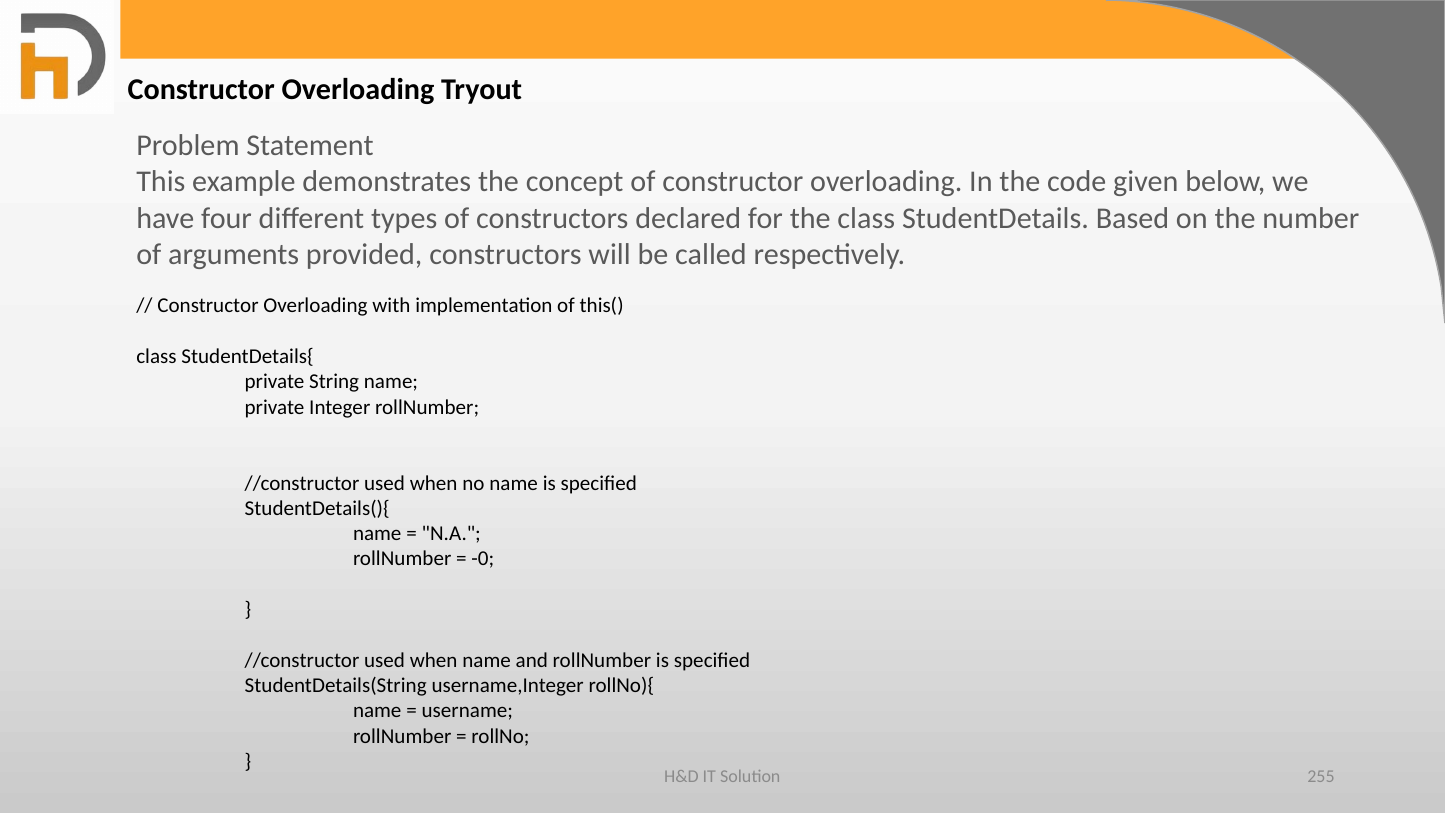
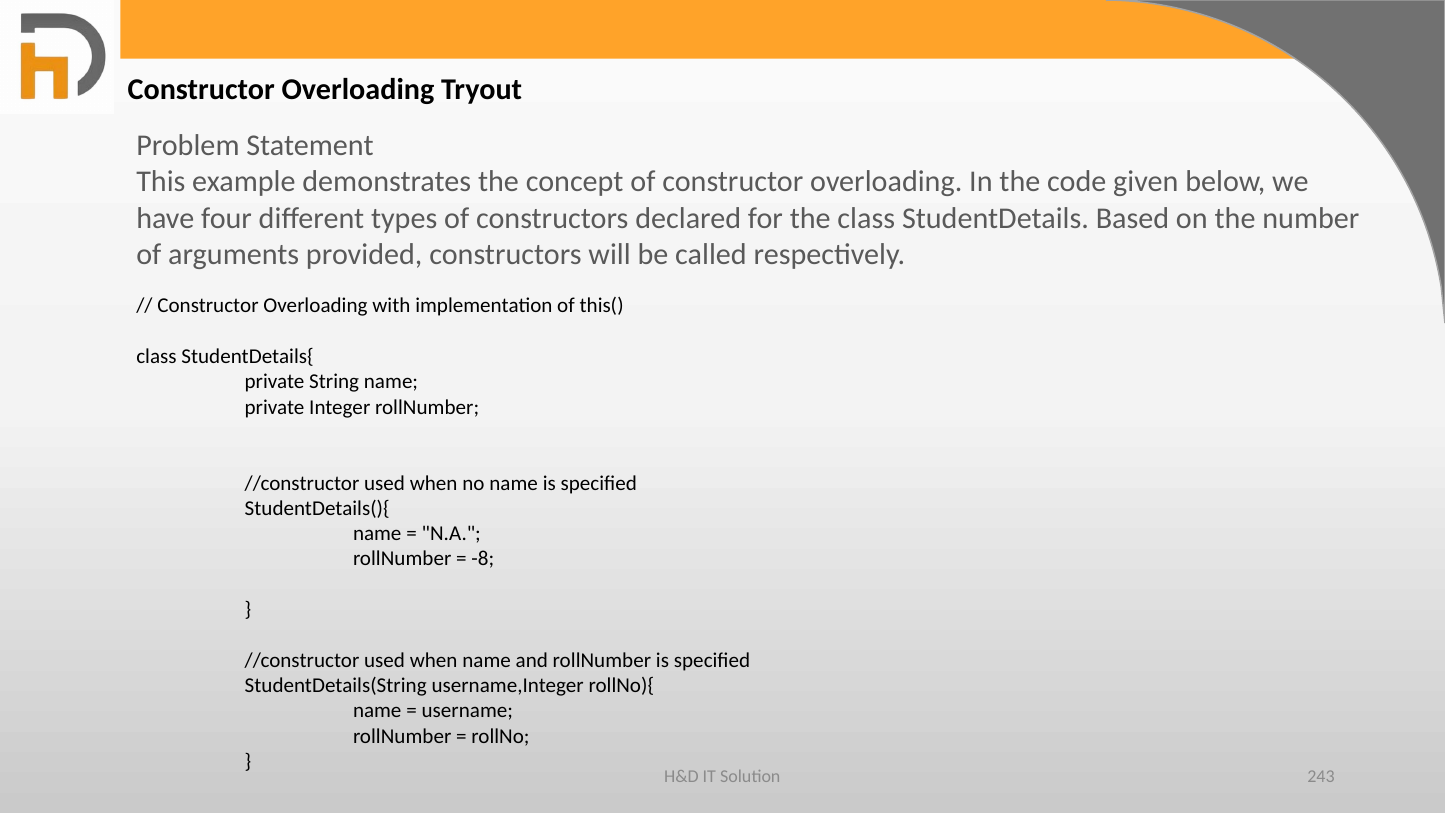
-0: -0 -> -8 (483, 559)
255: 255 -> 243 (1321, 776)
